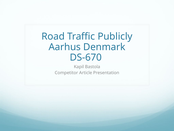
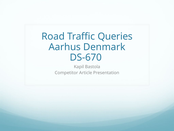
Publicly: Publicly -> Queries (115, 36)
